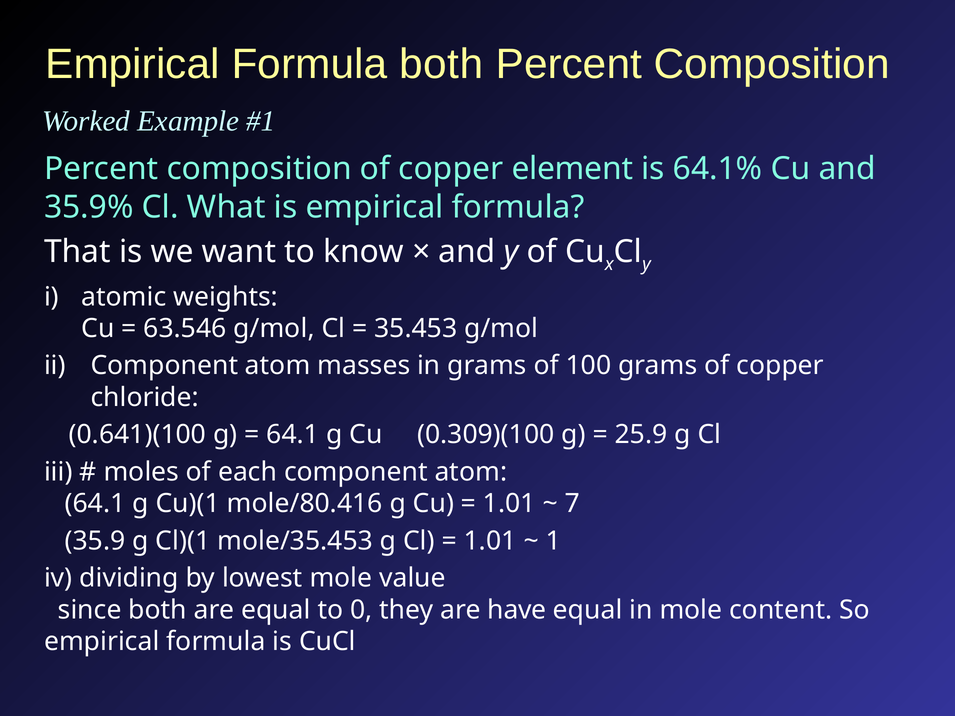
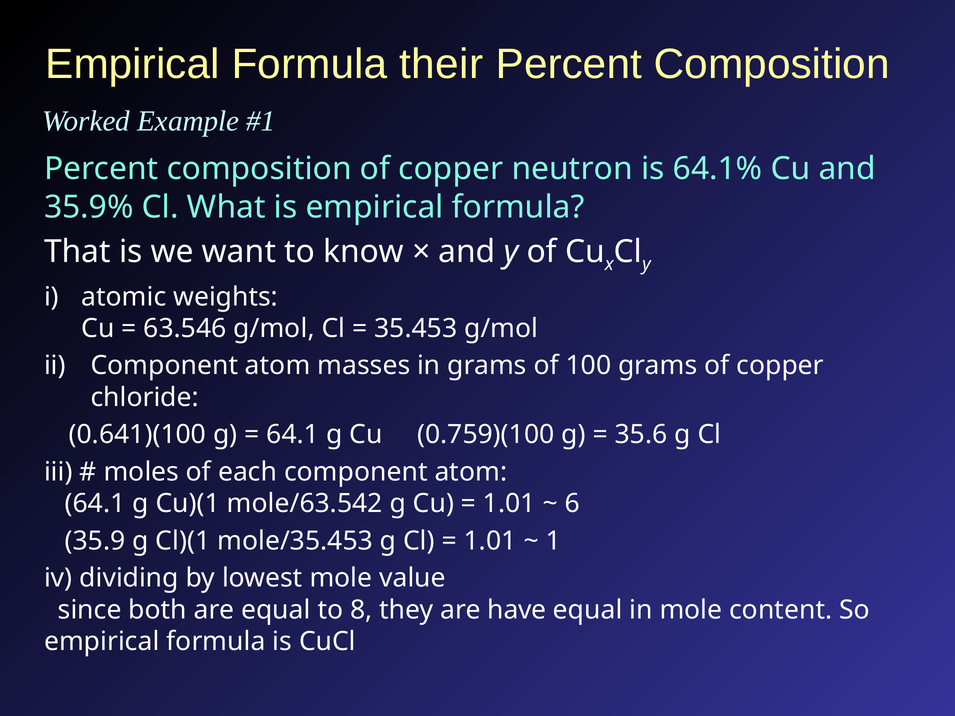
Formula both: both -> their (441, 64)
element: element -> neutron (572, 169)
0.309)(100: 0.309)(100 -> 0.759)(100 (486, 435)
25.9: 25.9 -> 35.6 (641, 435)
mole/80.416: mole/80.416 -> mole/63.542 (305, 504)
7: 7 -> 6 (572, 504)
0: 0 -> 8 (361, 610)
